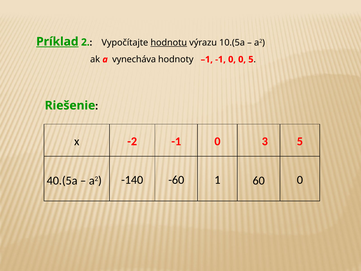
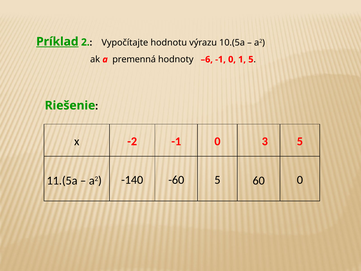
hodnotu underline: present -> none (169, 43)
vynecháva: vynecháva -> premenná (134, 59)
–1: –1 -> –6 (207, 59)
0 0: 0 -> 1 (242, 59)
40.(5a: 40.(5a -> 11.(5a (62, 181)
-60 1: 1 -> 5 (217, 180)
